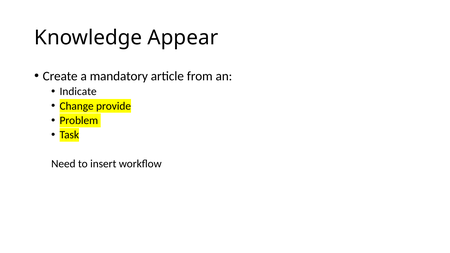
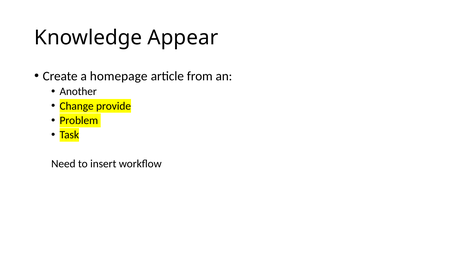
mandatory: mandatory -> homepage (119, 76)
Indicate: Indicate -> Another (78, 92)
